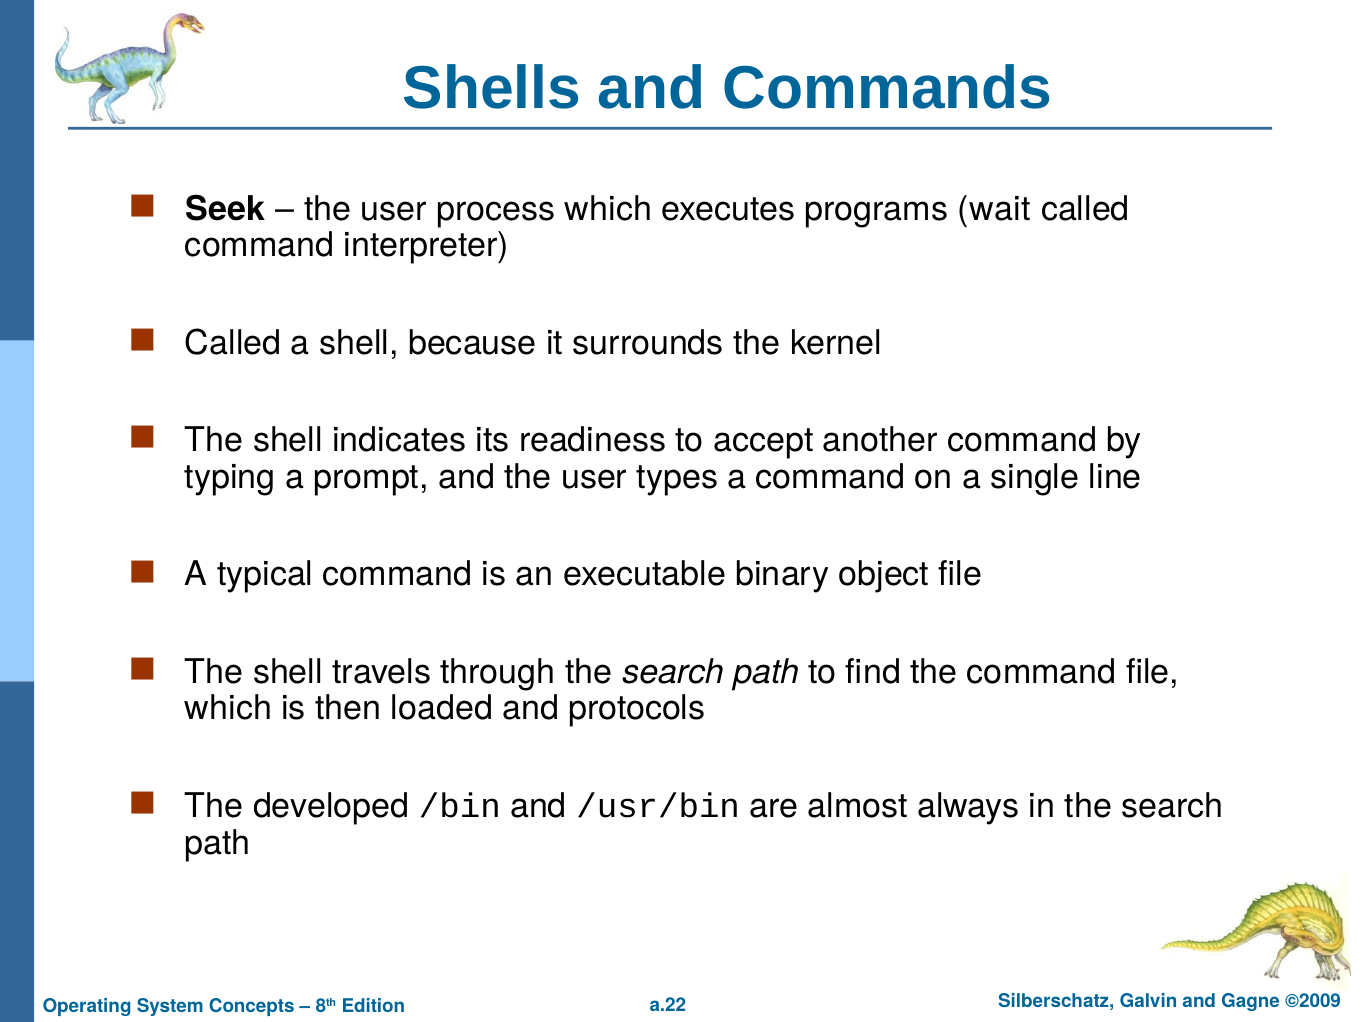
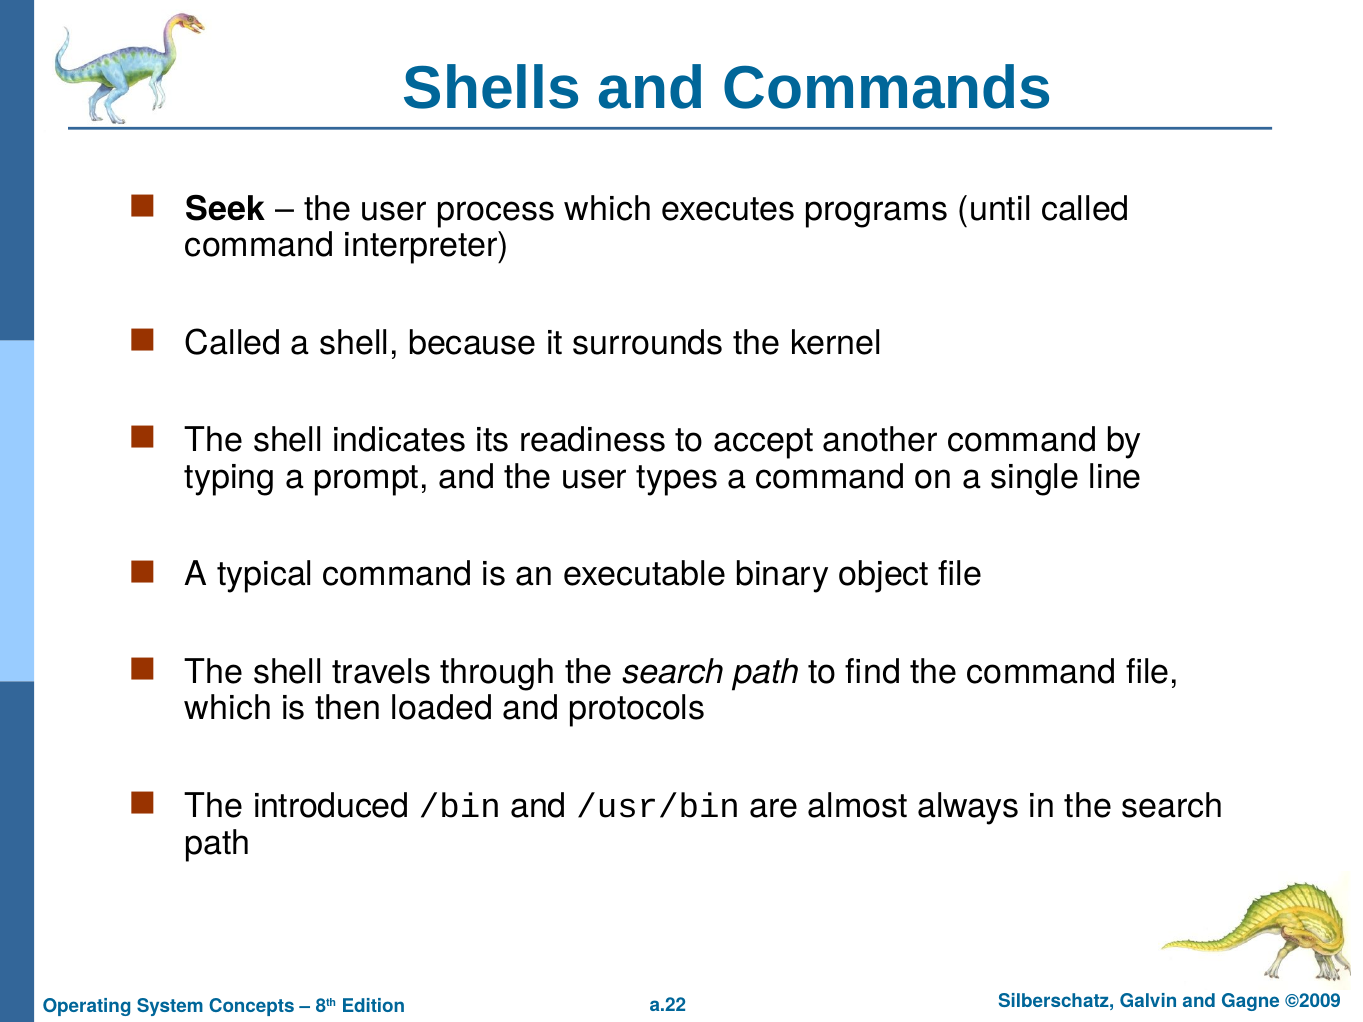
wait: wait -> until (995, 209)
developed: developed -> introduced (331, 806)
